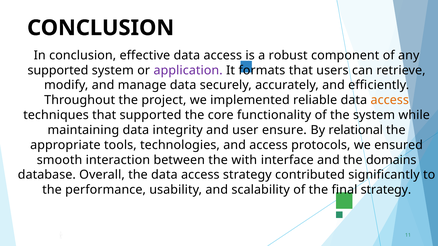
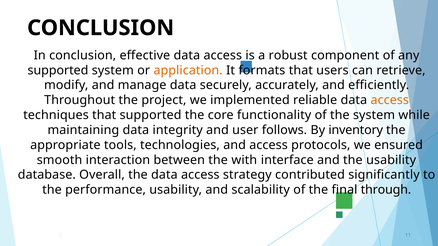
application colour: purple -> orange (188, 70)
ensure: ensure -> follows (284, 130)
relational: relational -> inventory (356, 130)
the domains: domains -> usability (391, 160)
final strategy: strategy -> through (386, 190)
